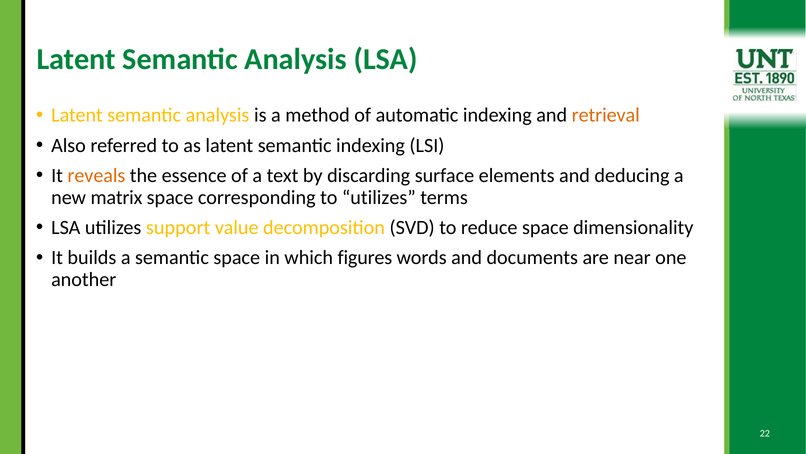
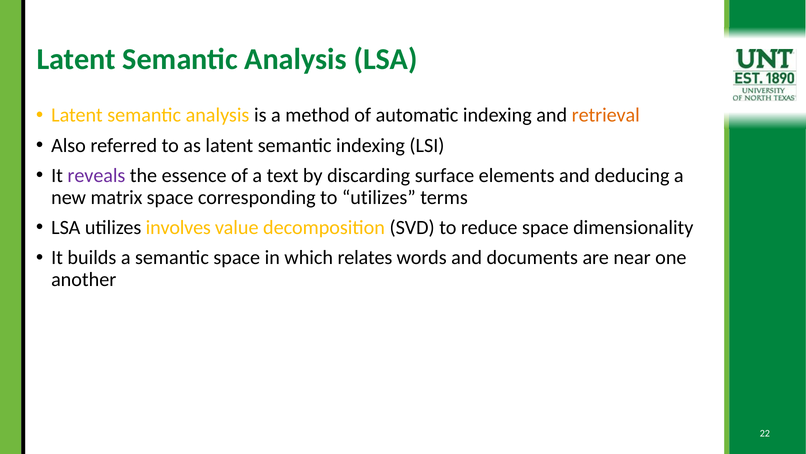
reveals colour: orange -> purple (96, 175)
support: support -> involves (178, 227)
figures: figures -> relates (365, 257)
